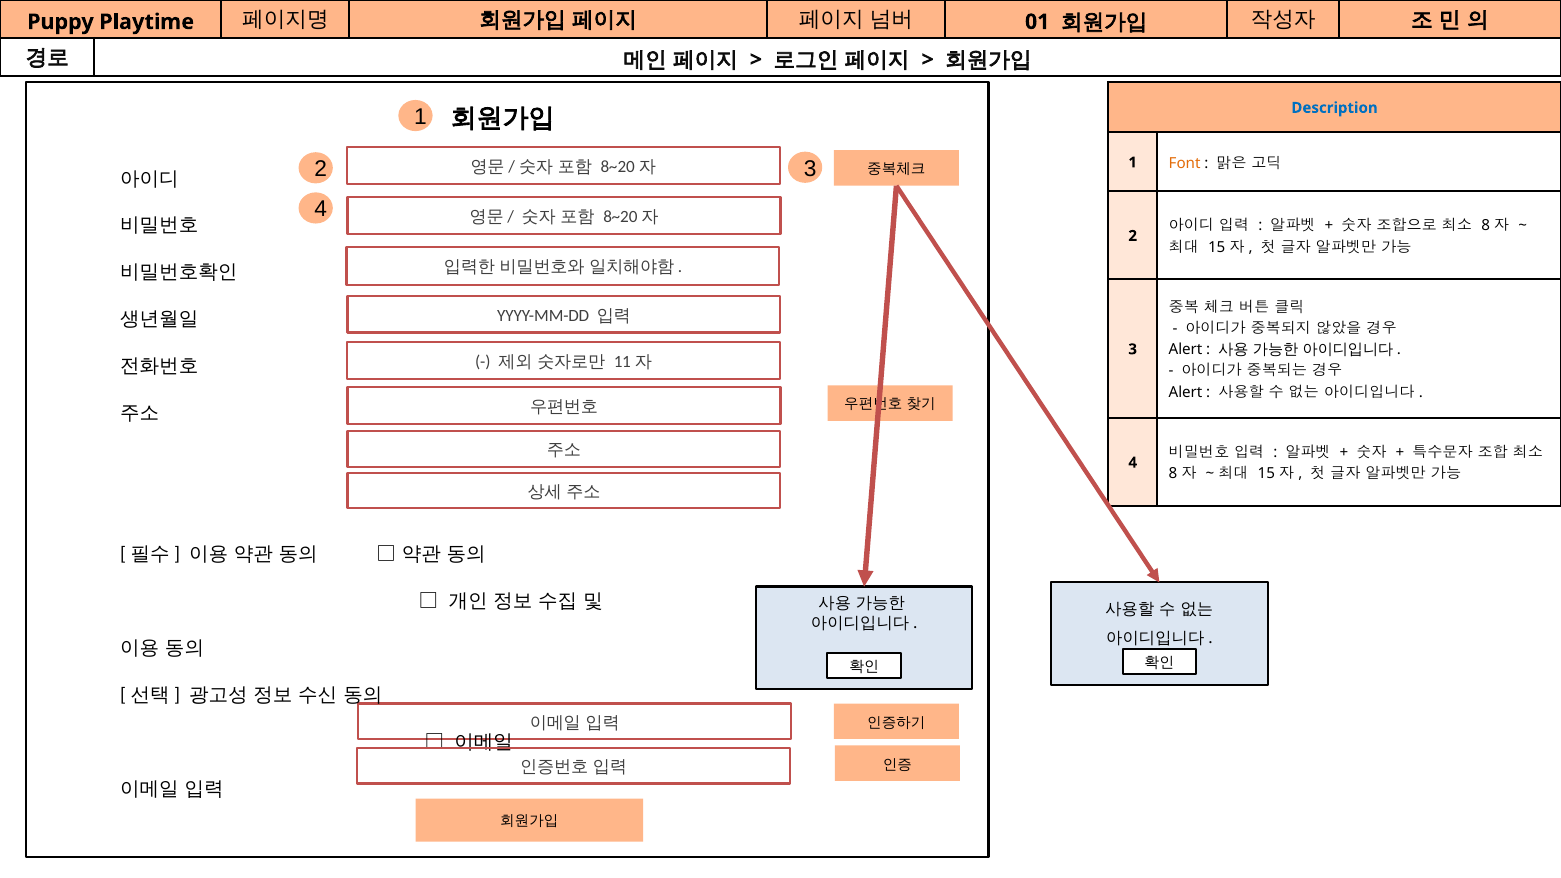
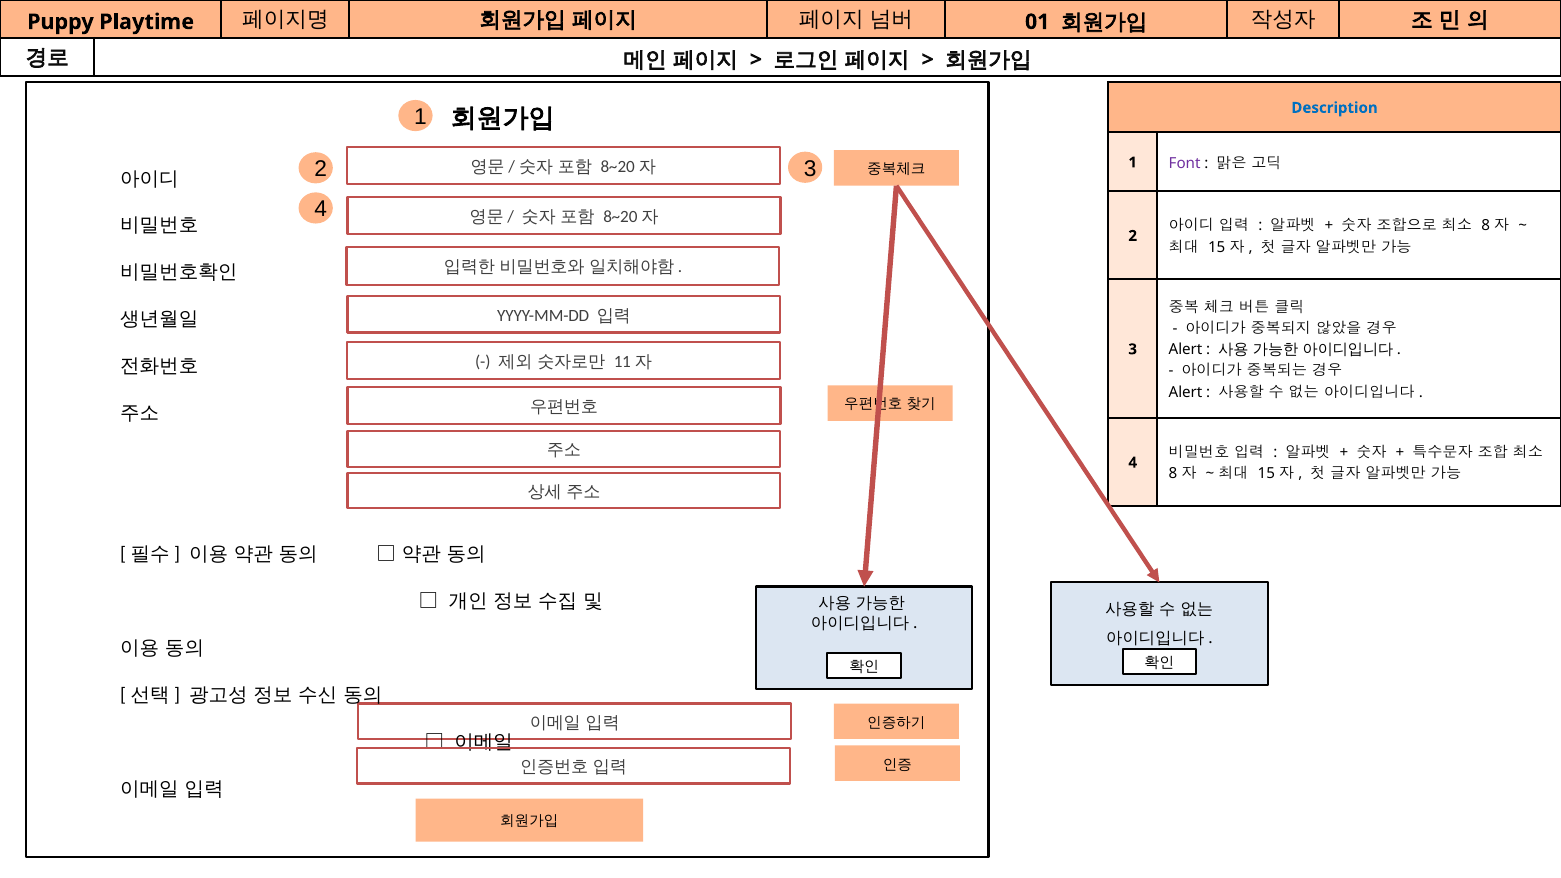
Font colour: orange -> purple (1185, 163)
